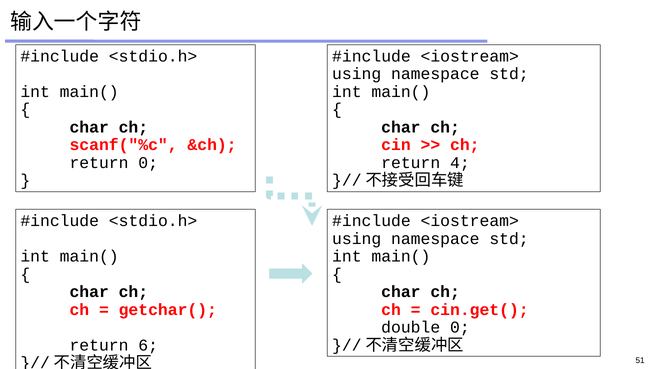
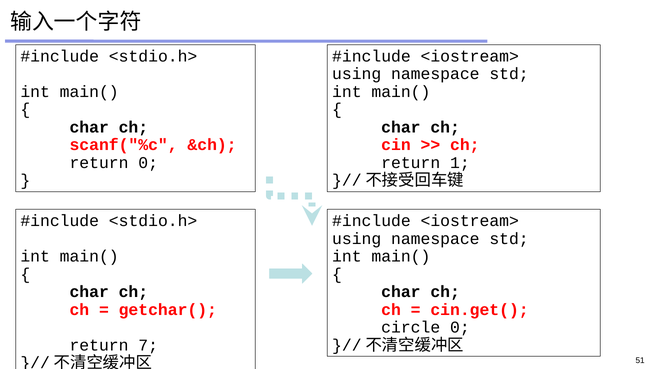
4: 4 -> 1 (460, 163)
double: double -> circle (411, 327)
6: 6 -> 7 (148, 345)
